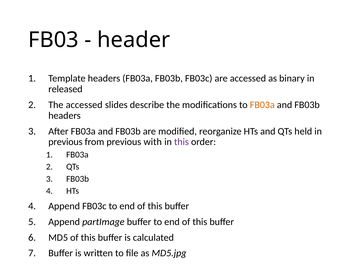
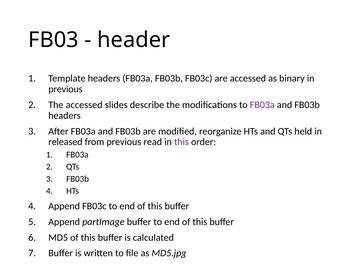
released: released -> previous (65, 89)
FB03a colour: orange -> purple (262, 105)
previous: previous -> released (65, 142)
with: with -> read (153, 142)
